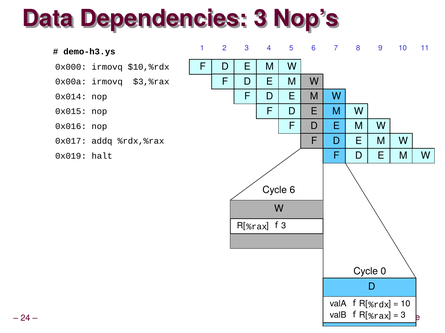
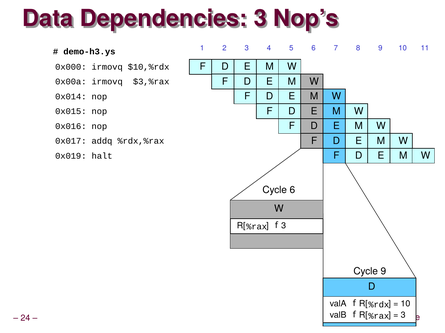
Cycle 0: 0 -> 9 (383, 272)
